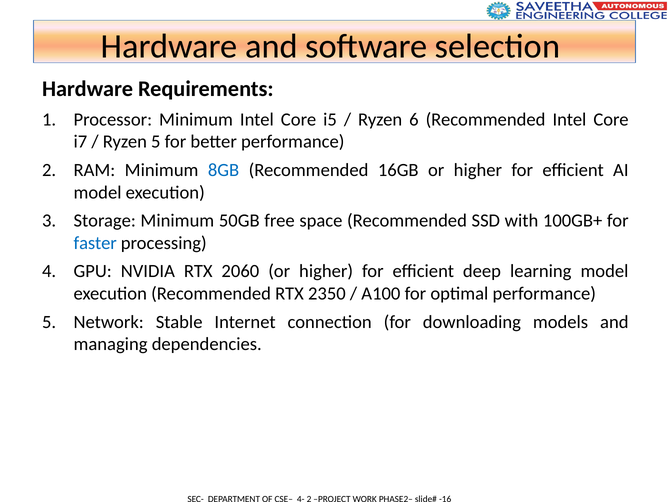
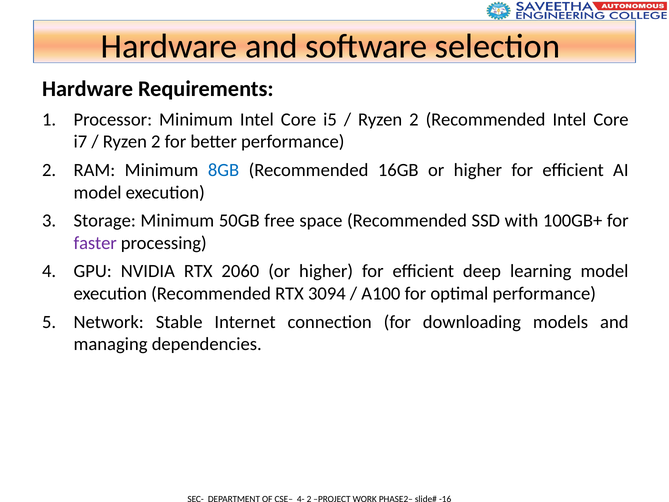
6: 6 -> 2 (414, 119)
5: 5 -> 2 (156, 142)
faster colour: blue -> purple (95, 243)
2350: 2350 -> 3094 (327, 294)
